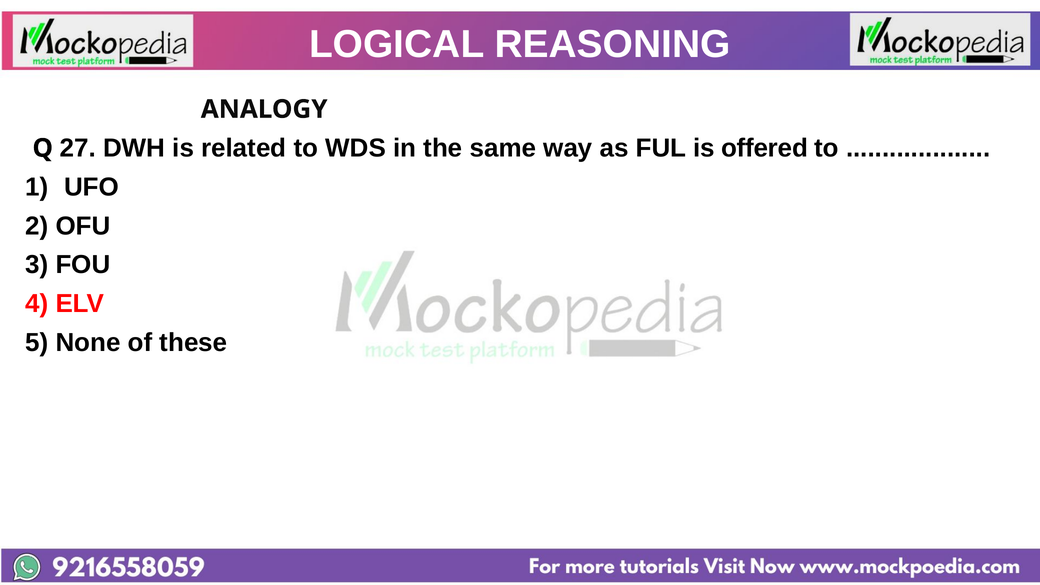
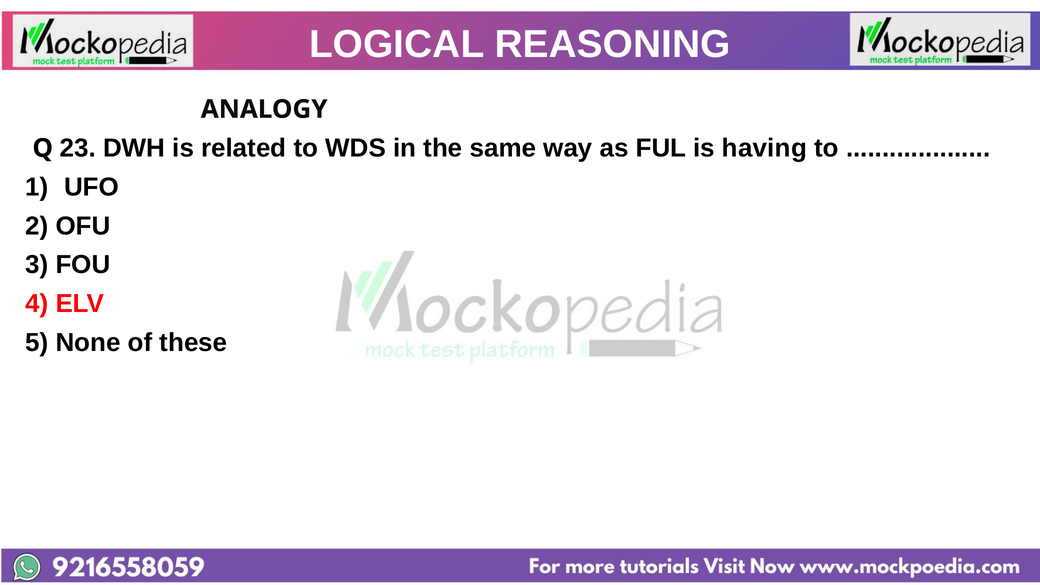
27: 27 -> 23 (78, 148)
offered: offered -> having (764, 148)
